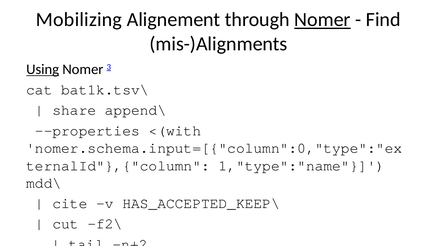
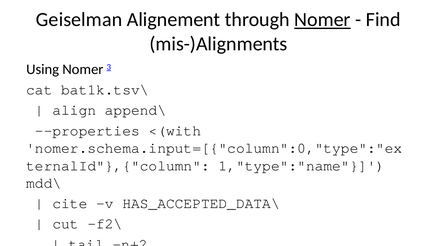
Mobilizing: Mobilizing -> Geiselman (79, 20)
Using underline: present -> none (43, 69)
share: share -> align (74, 110)
HAS_ACCEPTED_KEEP\: HAS_ACCEPTED_KEEP\ -> HAS_ACCEPTED_DATA\ (201, 203)
